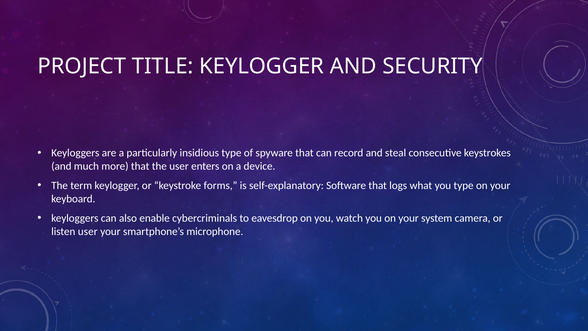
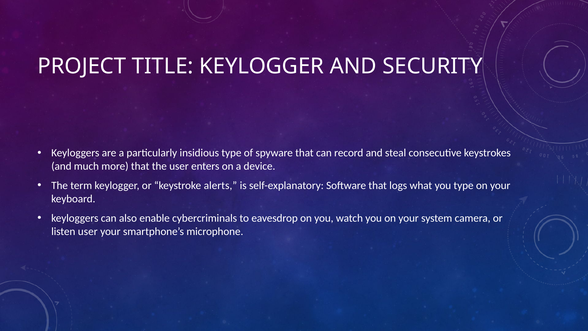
forms: forms -> alerts (220, 185)
